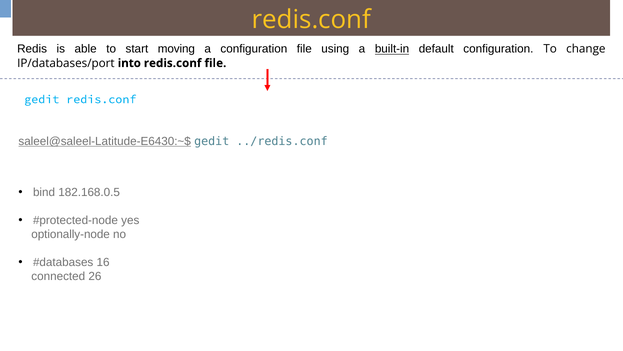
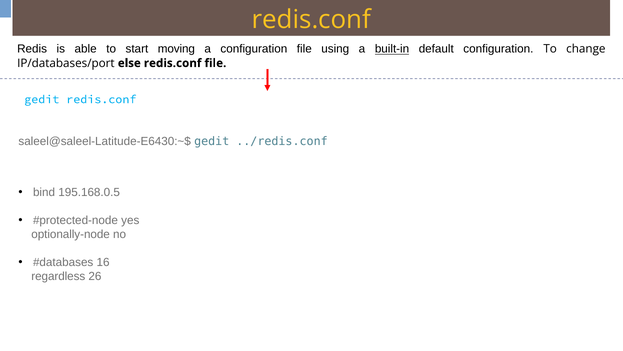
into: into -> else (129, 63)
saleel@saleel-Latitude-E6430:~$ underline: present -> none (105, 141)
182.168.0.5: 182.168.0.5 -> 195.168.0.5 (89, 192)
connected: connected -> regardless (58, 276)
